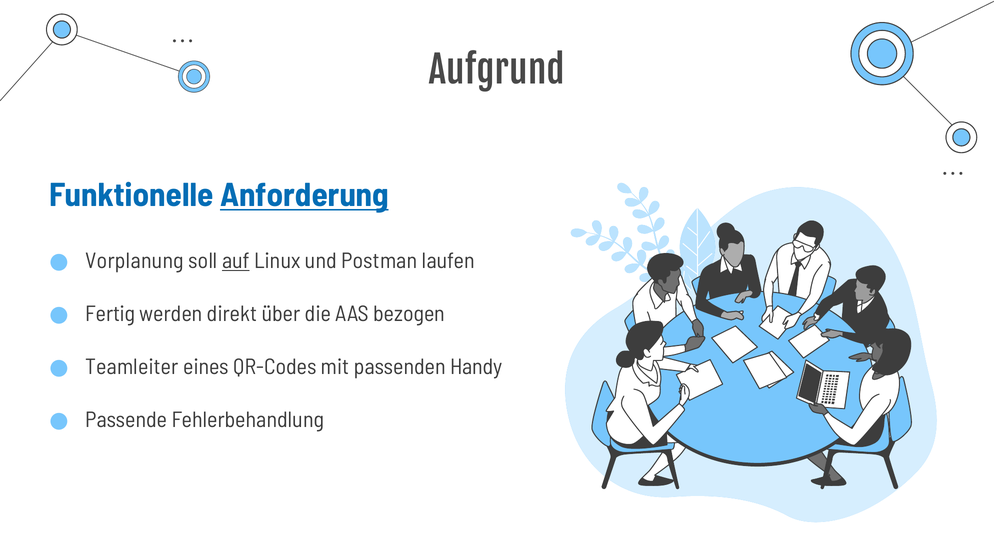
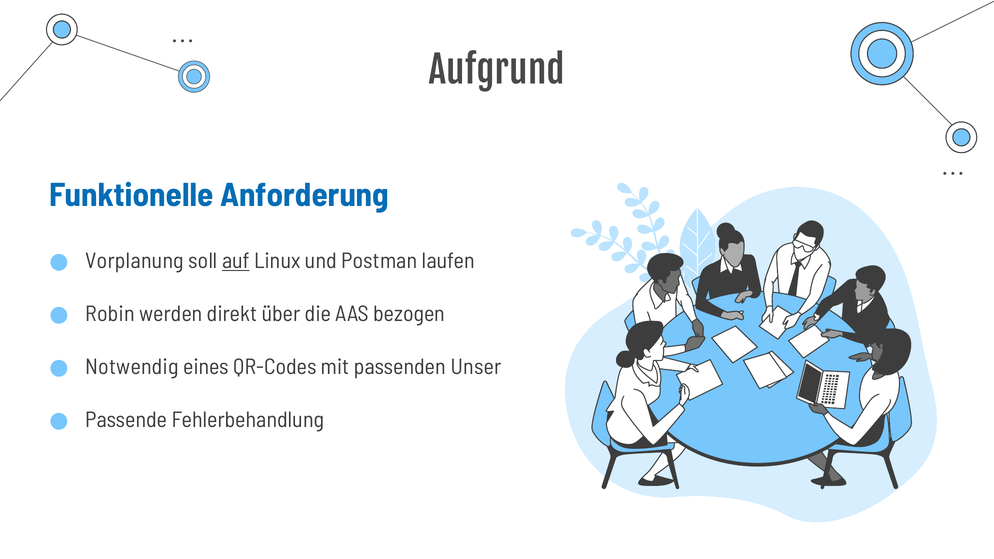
Anforderung underline: present -> none (304, 196)
Fertig: Fertig -> Robin (110, 314)
Teamleiter: Teamleiter -> Notwendig (132, 367)
Handy: Handy -> Unser (476, 367)
